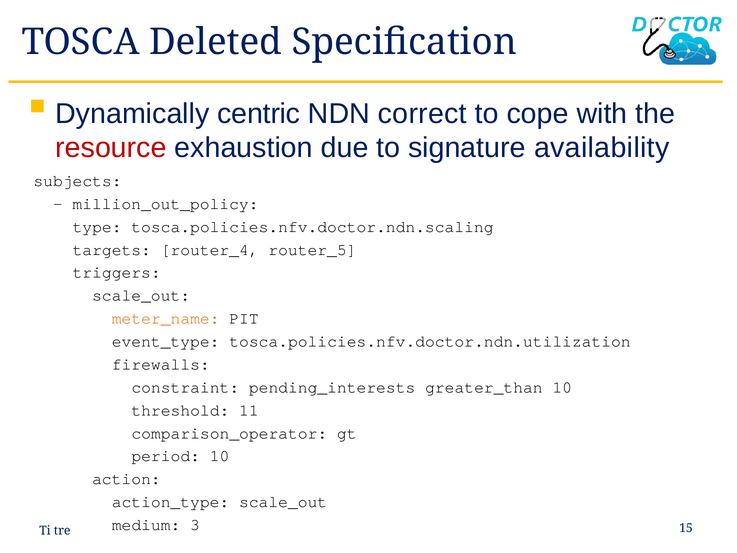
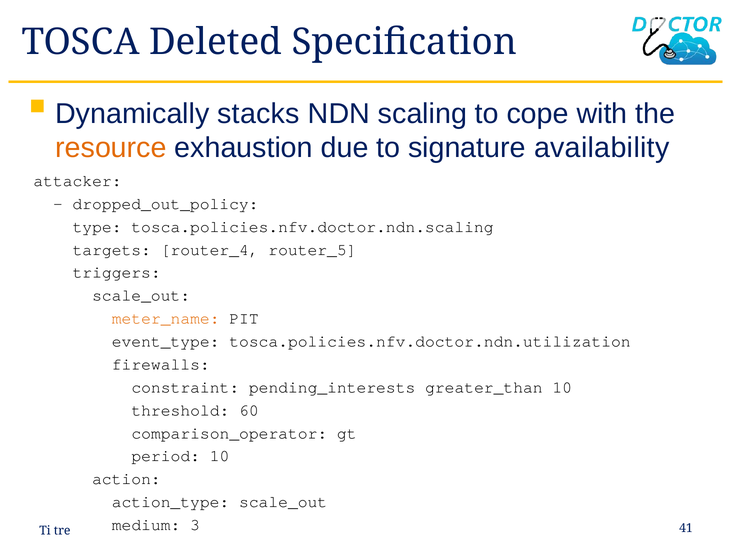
centric: centric -> stacks (259, 114)
correct: correct -> scaling (422, 114)
resource colour: red -> orange (111, 148)
subjects: subjects -> attacker (78, 181)
million_out_policy: million_out_policy -> dropped_out_policy (166, 204)
11: 11 -> 60 (249, 410)
15: 15 -> 41 (686, 528)
